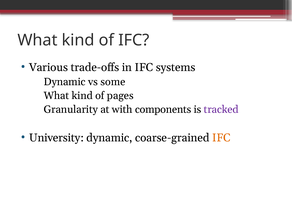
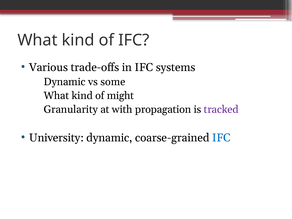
pages: pages -> might (120, 96)
components: components -> propagation (163, 109)
IFC colour: orange -> blue (221, 138)
